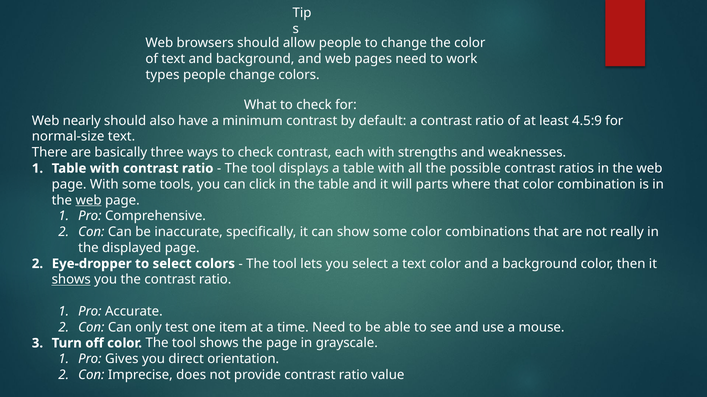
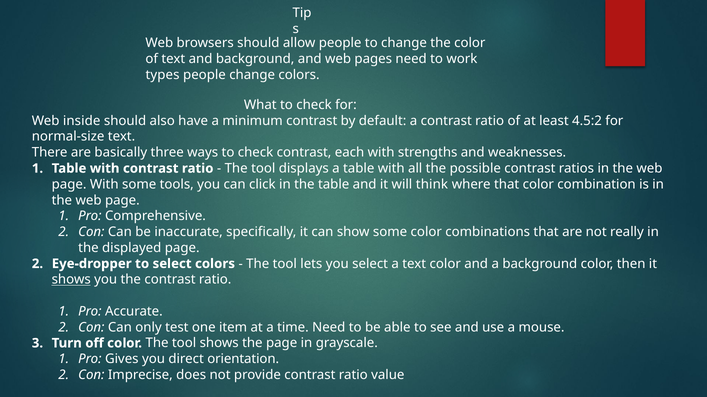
nearly: nearly -> inside (82, 121)
4.5:9: 4.5:9 -> 4.5:2 (587, 121)
parts: parts -> think (432, 185)
web underline: present -> none (89, 200)
